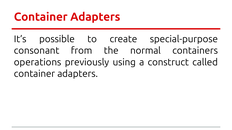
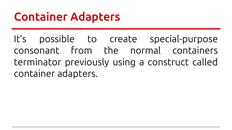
operations: operations -> terminator (38, 62)
